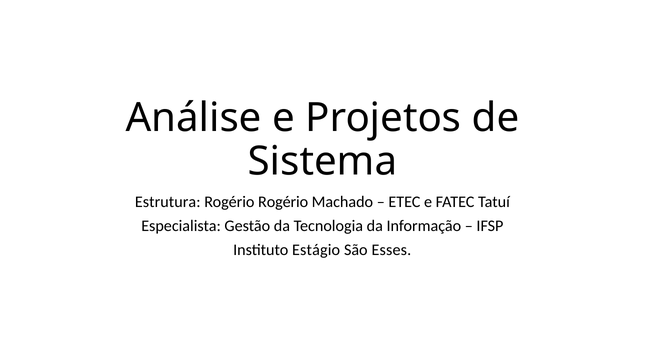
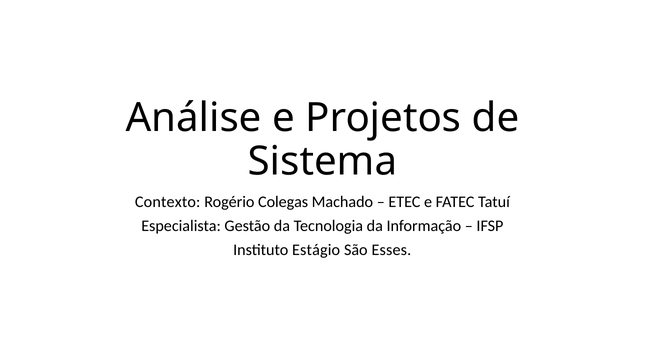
Estrutura: Estrutura -> Contexto (168, 202)
Rogério Rogério: Rogério -> Colegas (283, 202)
